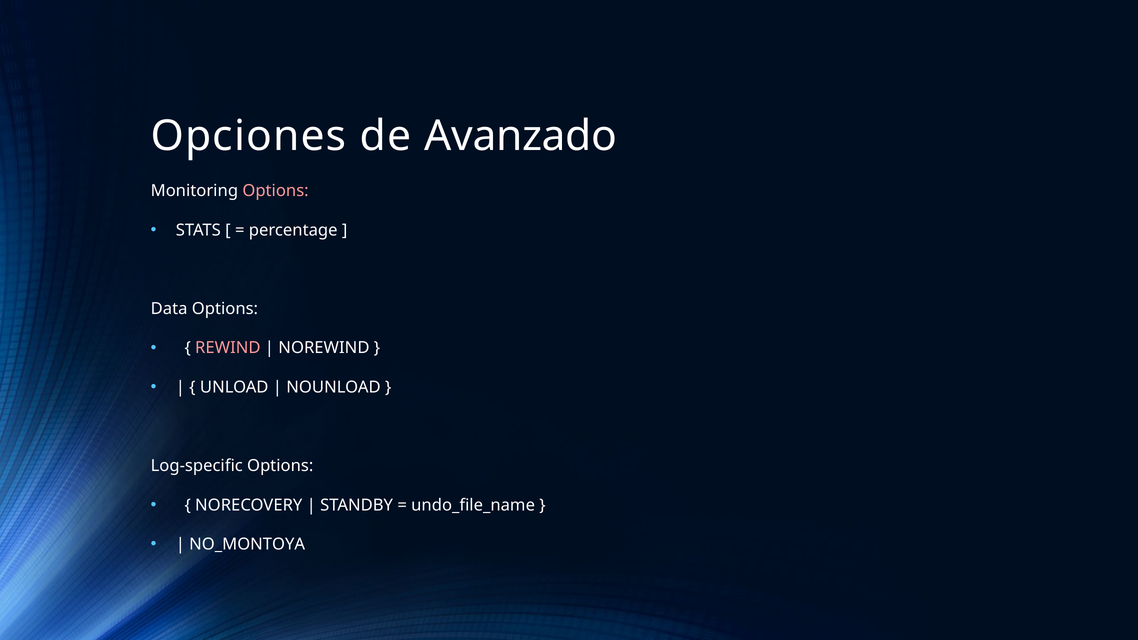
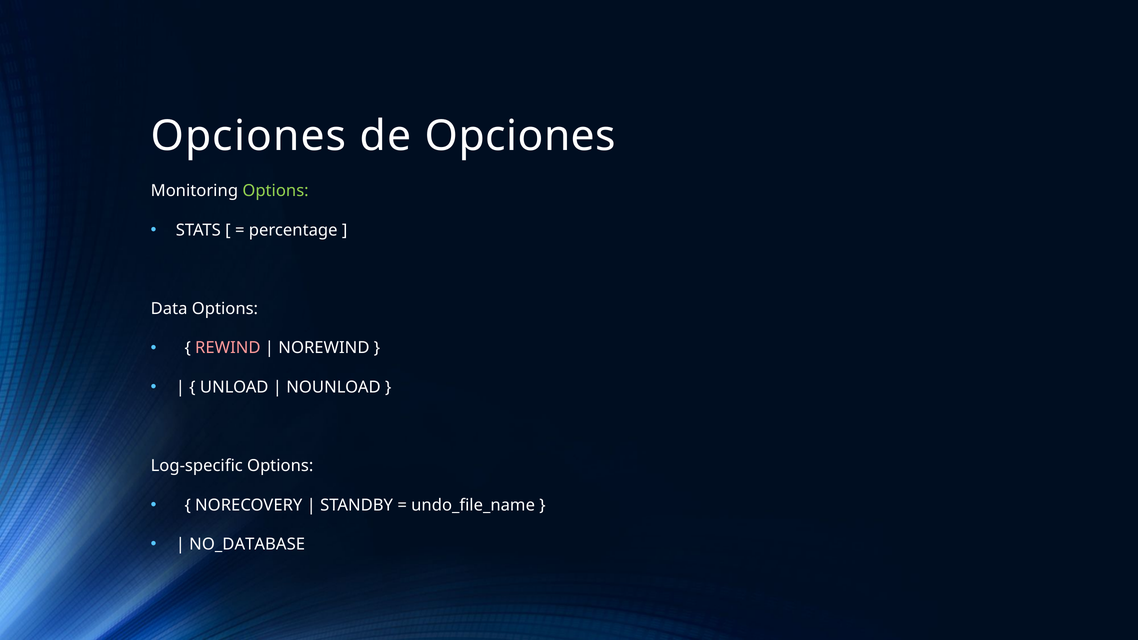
de Avanzado: Avanzado -> Opciones (520, 136)
Options colour: pink -> light green (276, 191)
NO_MONTOYA: NO_MONTOYA -> NO_DATABASE (247, 545)
